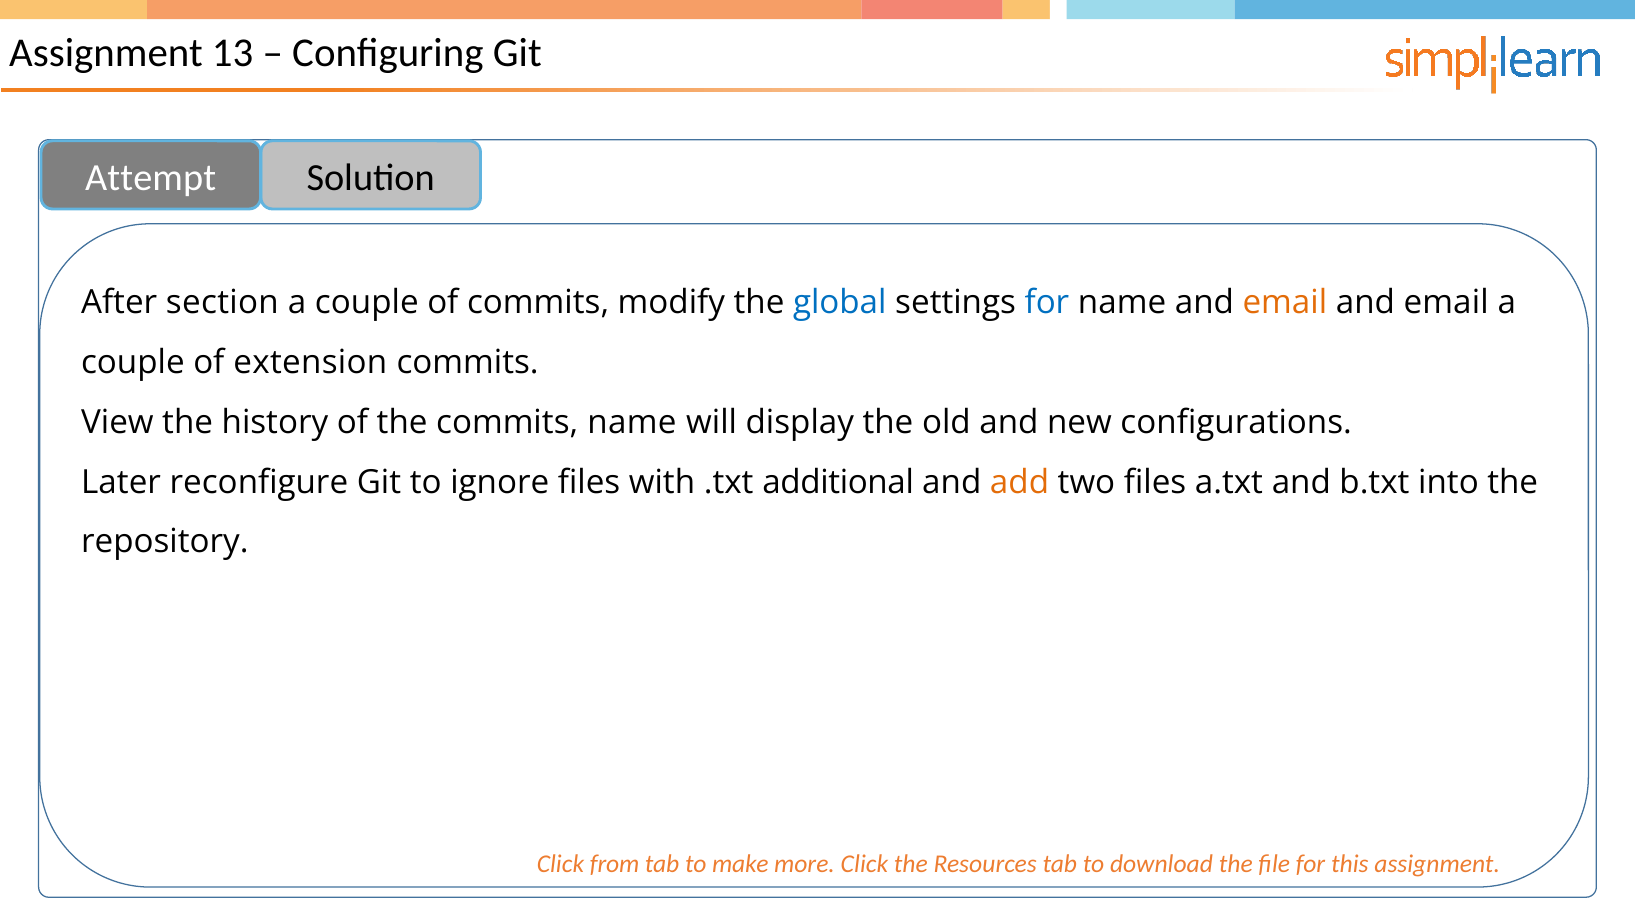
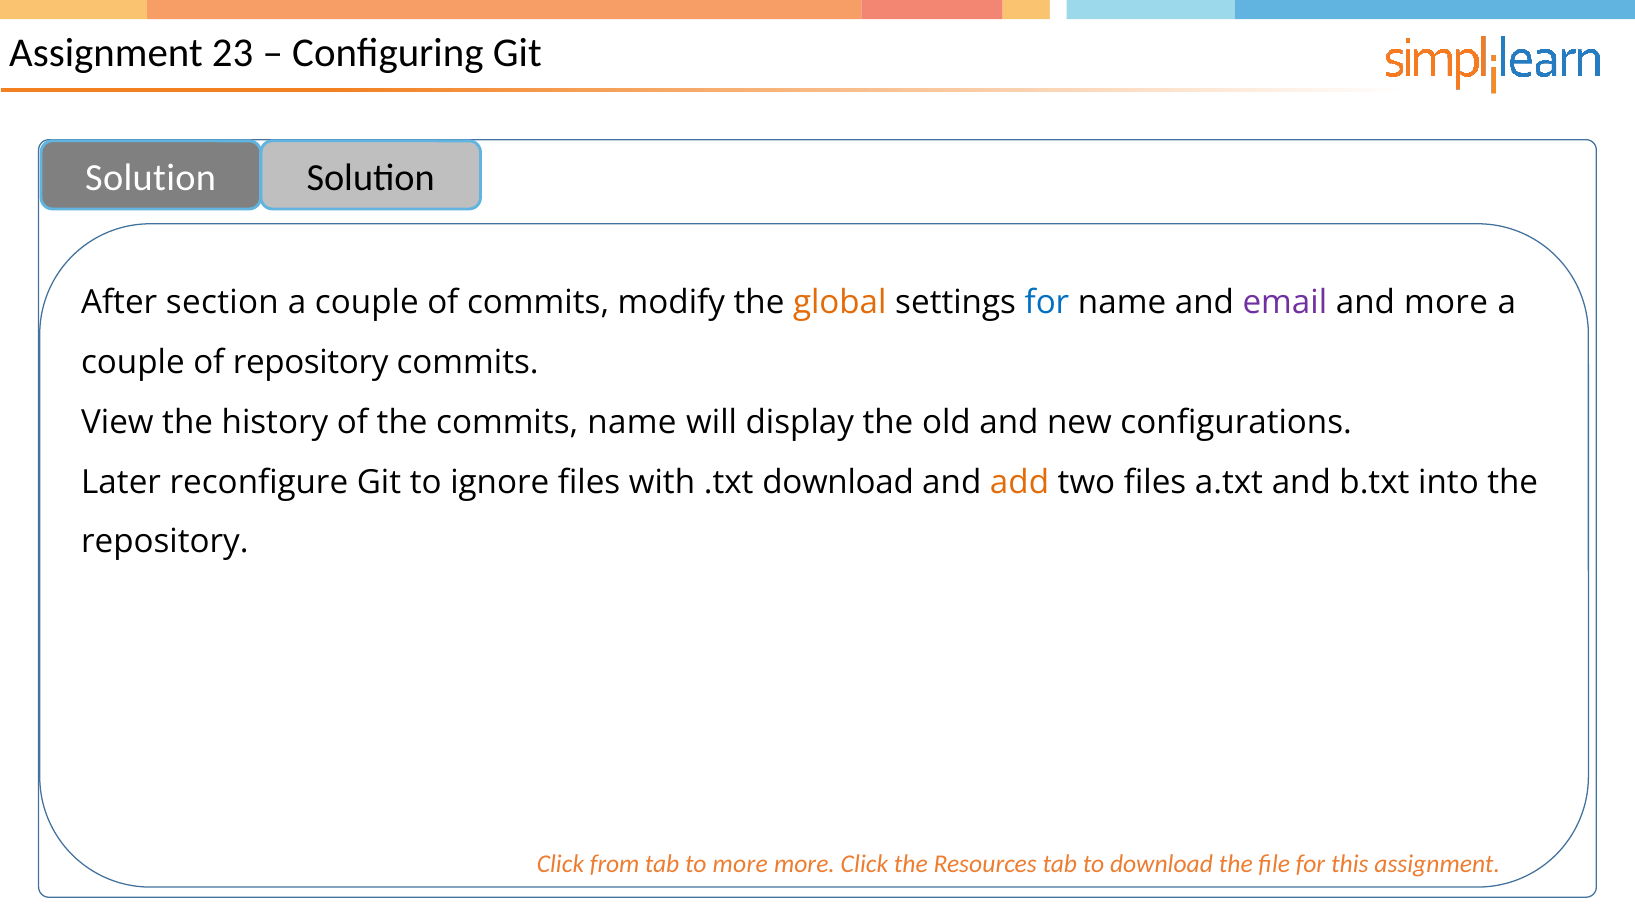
13: 13 -> 23 (233, 53)
Attempt: Attempt -> Solution (151, 177)
global colour: blue -> orange (840, 303)
email colour: orange -> purple (1285, 303)
email: email -> more (1446, 303)
of extension: extension -> repository (311, 362)
.txt additional: additional -> download (838, 482)
to make: make -> more (740, 863)
